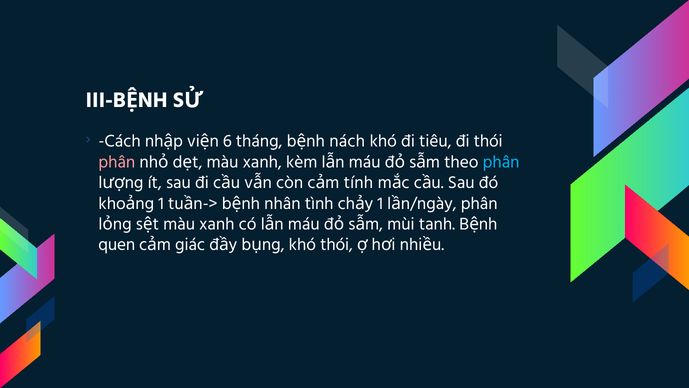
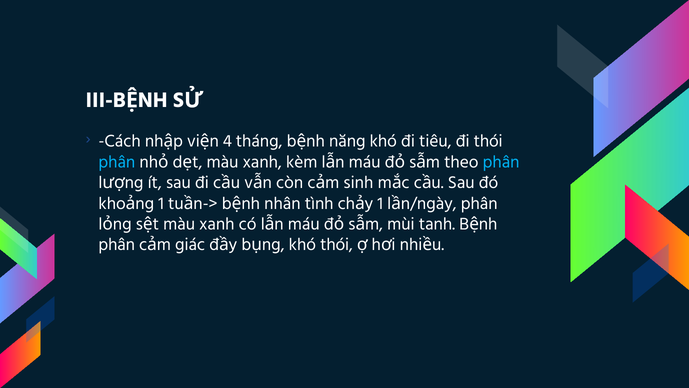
6: 6 -> 4 (227, 141)
nách: nách -> năng (347, 141)
phân colour: pink -> light blue (117, 162)
tính: tính -> sinh (358, 182)
quen: quen -> phân (117, 244)
